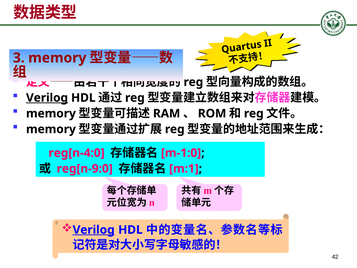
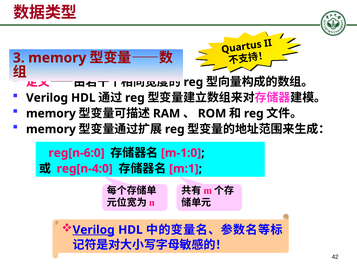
Verilog underline: present -> none (47, 98)
reg[n-4:0: reg[n-4:0 -> reg[n-6:0 (77, 153)
reg[n-9:0: reg[n-9:0 -> reg[n-4:0 (85, 168)
